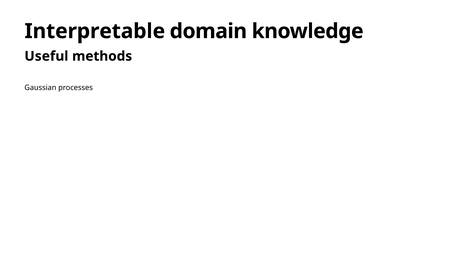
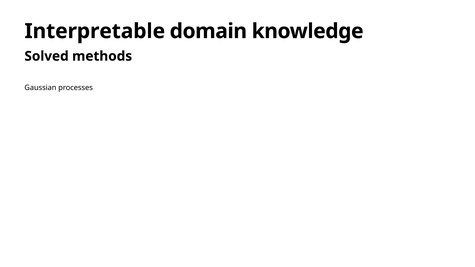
Useful: Useful -> Solved (47, 56)
